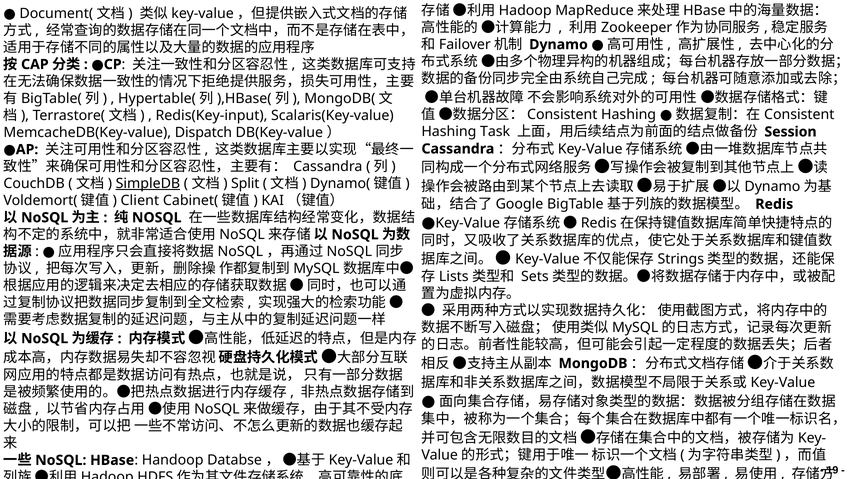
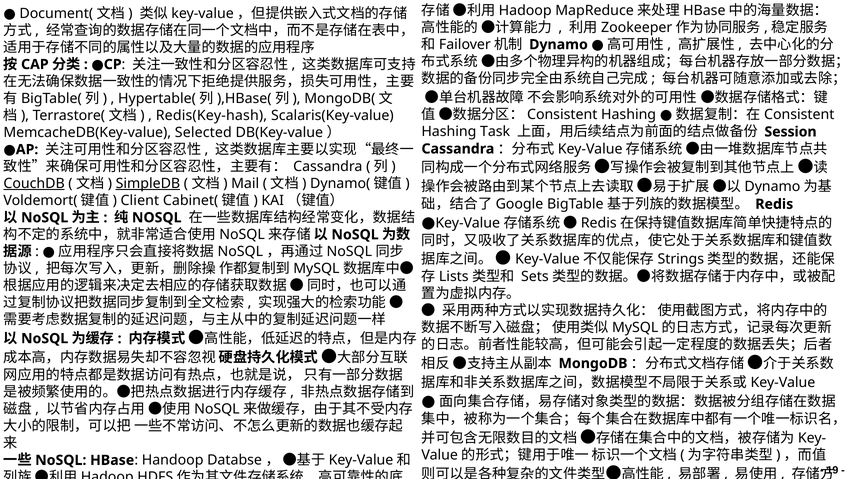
Redis(Key-input: Redis(Key-input -> Redis(Key-hash (211, 116)
Dispatch: Dispatch -> Selected (203, 133)
CouchDB underline: none -> present (34, 184)
Split: Split -> Mail (245, 184)
